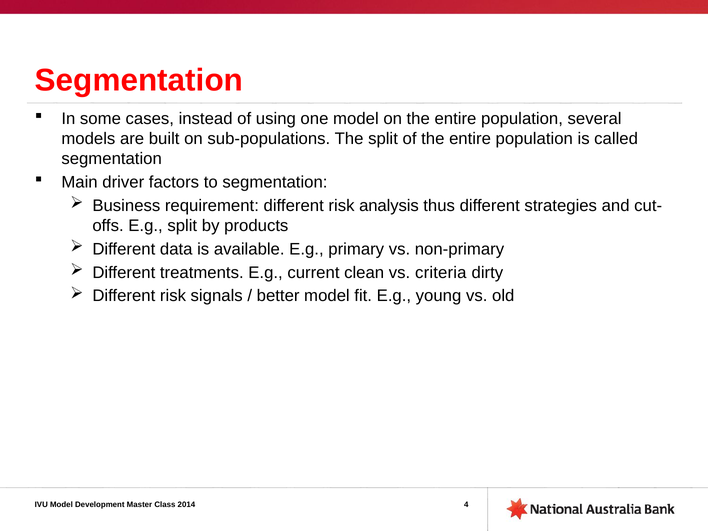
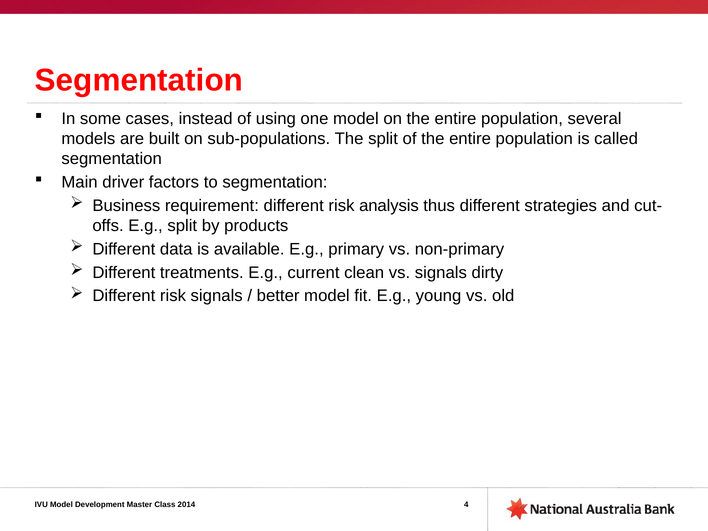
vs criteria: criteria -> signals (441, 273)
